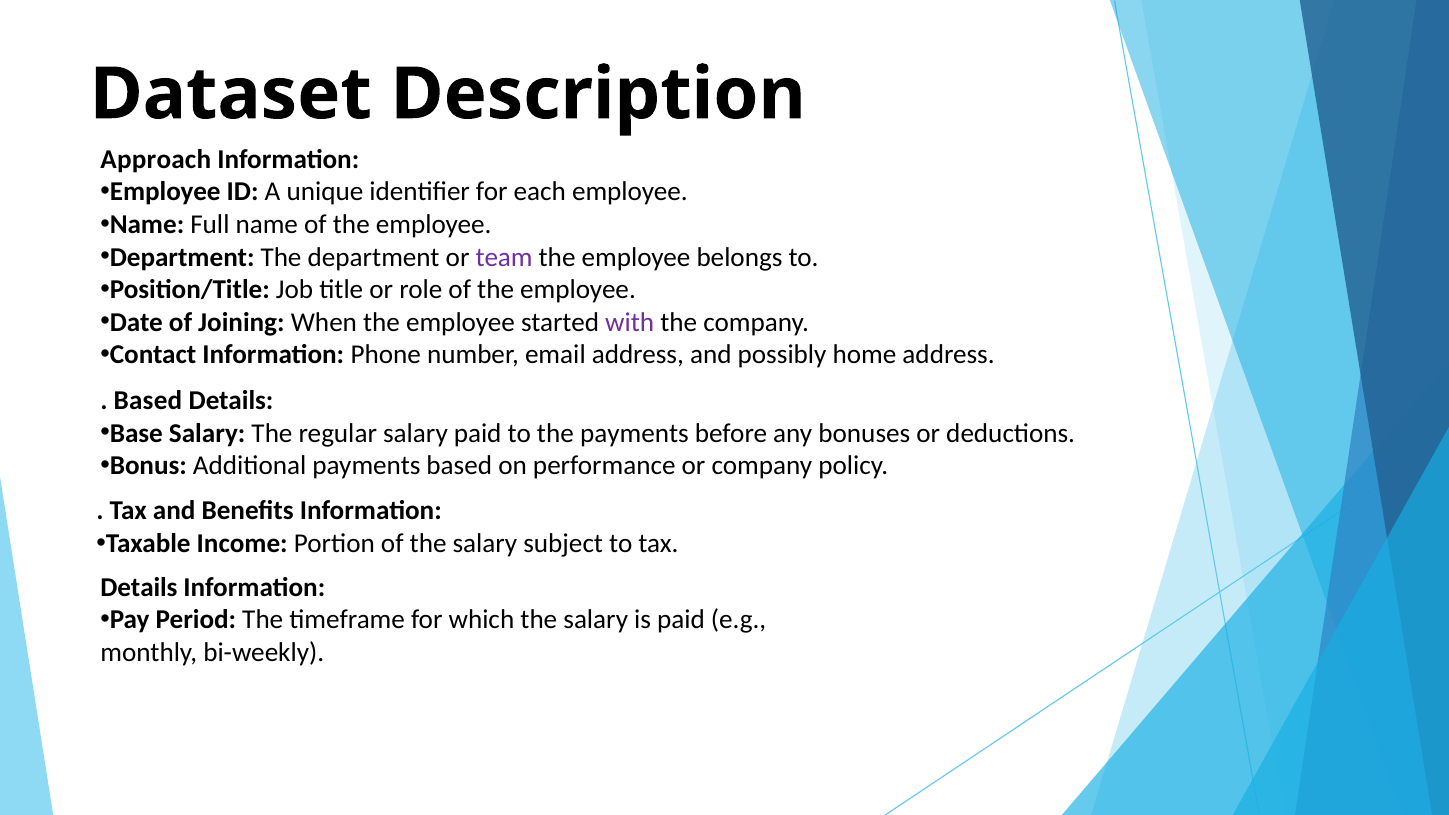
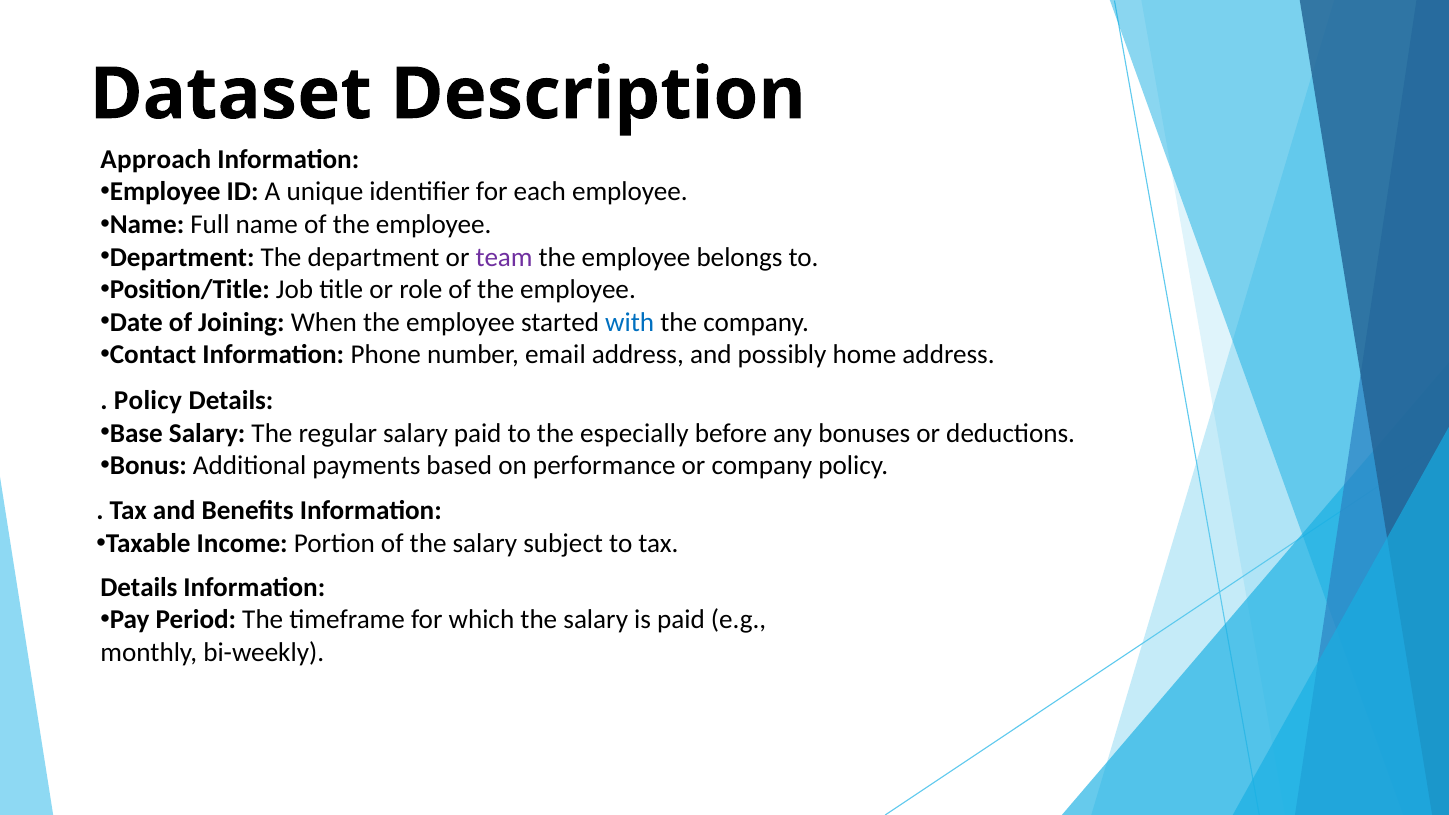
with colour: purple -> blue (630, 322)
Based: Based -> Policy (148, 401)
the payments: payments -> especially (634, 433)
